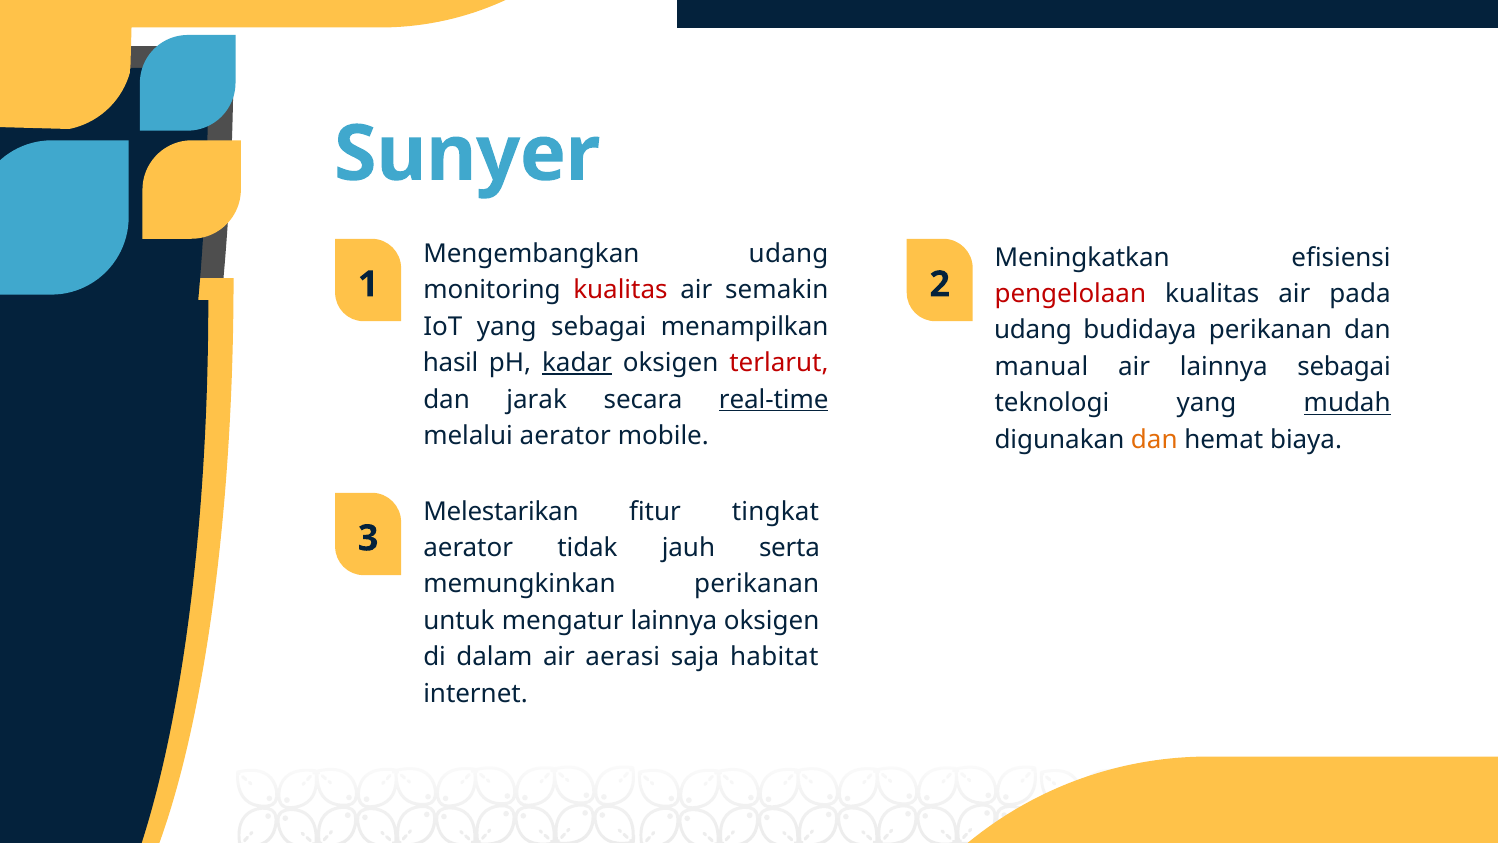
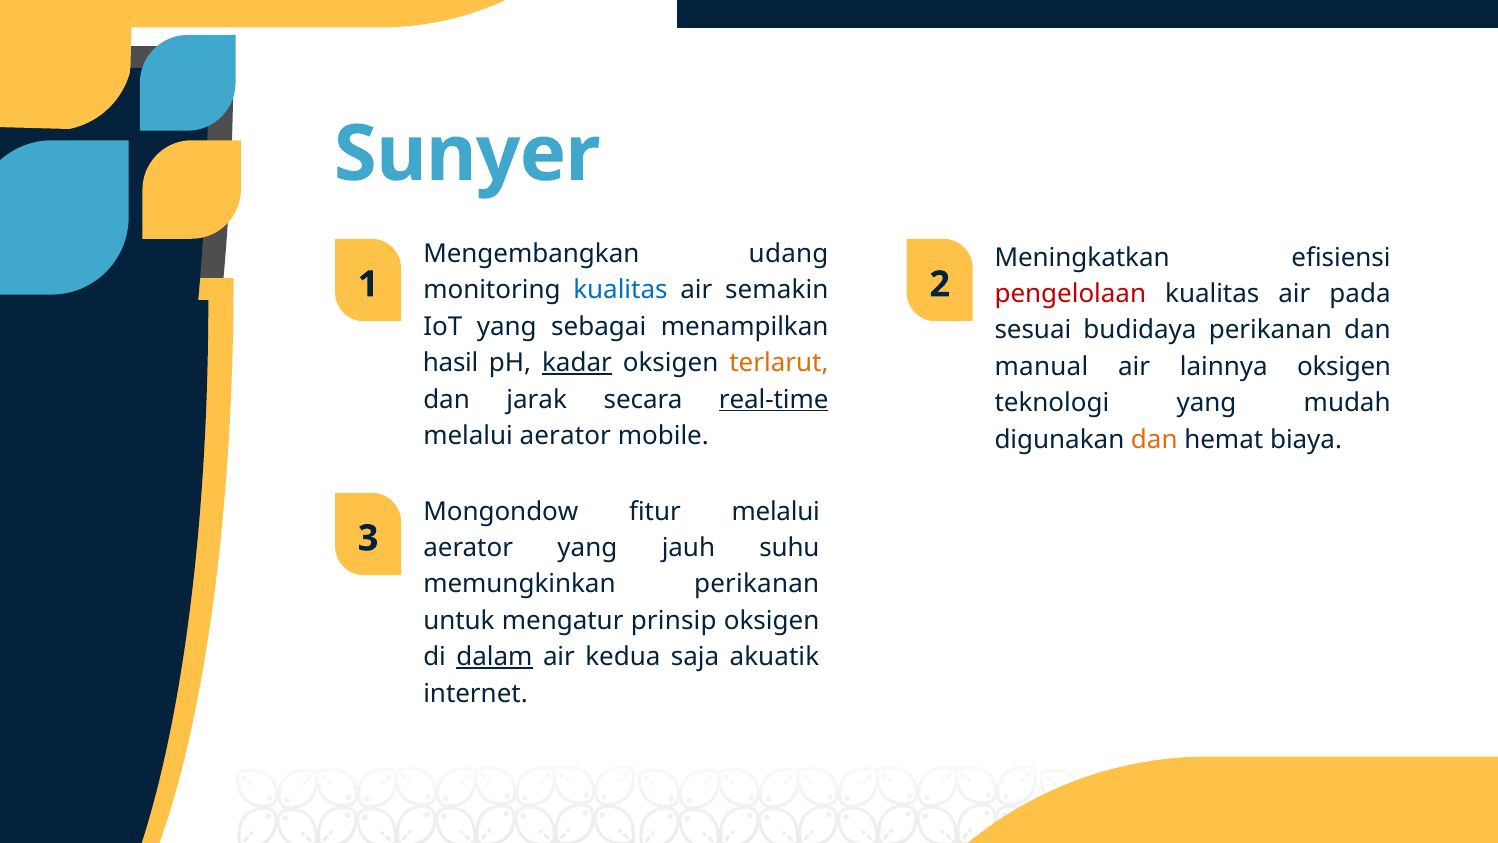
kualitas colour: red -> blue (620, 290)
udang: udang -> sesuai (1033, 330)
terlarut colour: red -> orange (779, 363)
lainnya sebagai: sebagai -> oksigen (1344, 367)
mudah underline: present -> none (1347, 403)
Melestarikan: Melestarikan -> Mongondow (501, 511)
fitur tingkat: tingkat -> melalui (776, 511)
aerator tidak: tidak -> yang (587, 548)
serta: serta -> suhu (789, 548)
mengatur lainnya: lainnya -> prinsip (674, 620)
dalam underline: none -> present (494, 657)
aerasi: aerasi -> kedua (623, 657)
habitat: habitat -> akuatik (774, 657)
